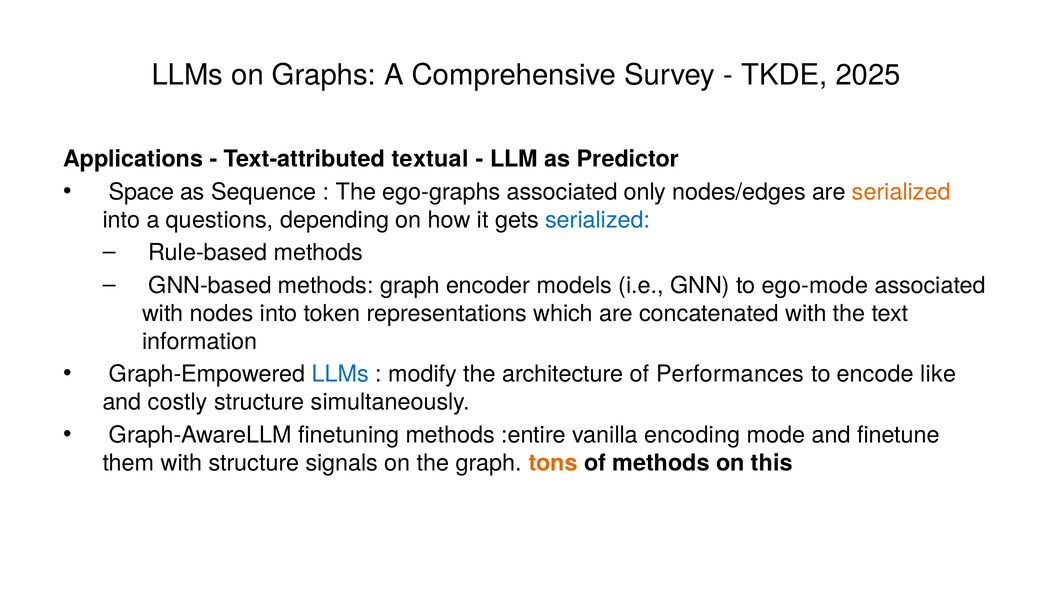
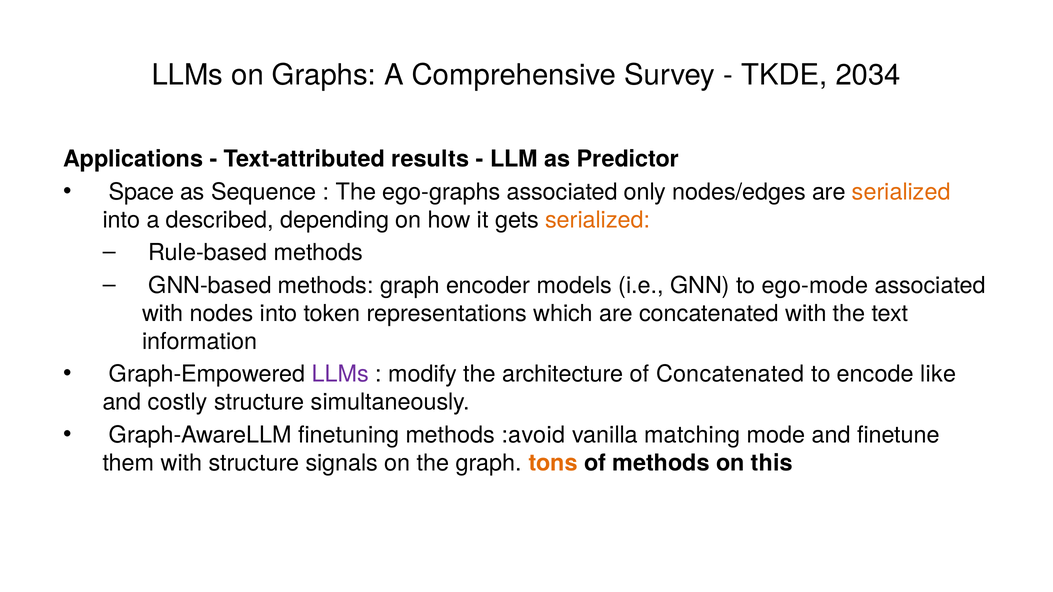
2025: 2025 -> 2034 (868, 75)
textual: textual -> results (430, 159)
questions: questions -> described (220, 220)
serialized colour: blue -> orange (598, 220)
LLMs colour: blue -> purple (340, 374)
of Performances: Performances -> Concatenated (730, 374)
:entire: :entire -> :avoid (533, 435)
encoding: encoding -> matching (692, 435)
